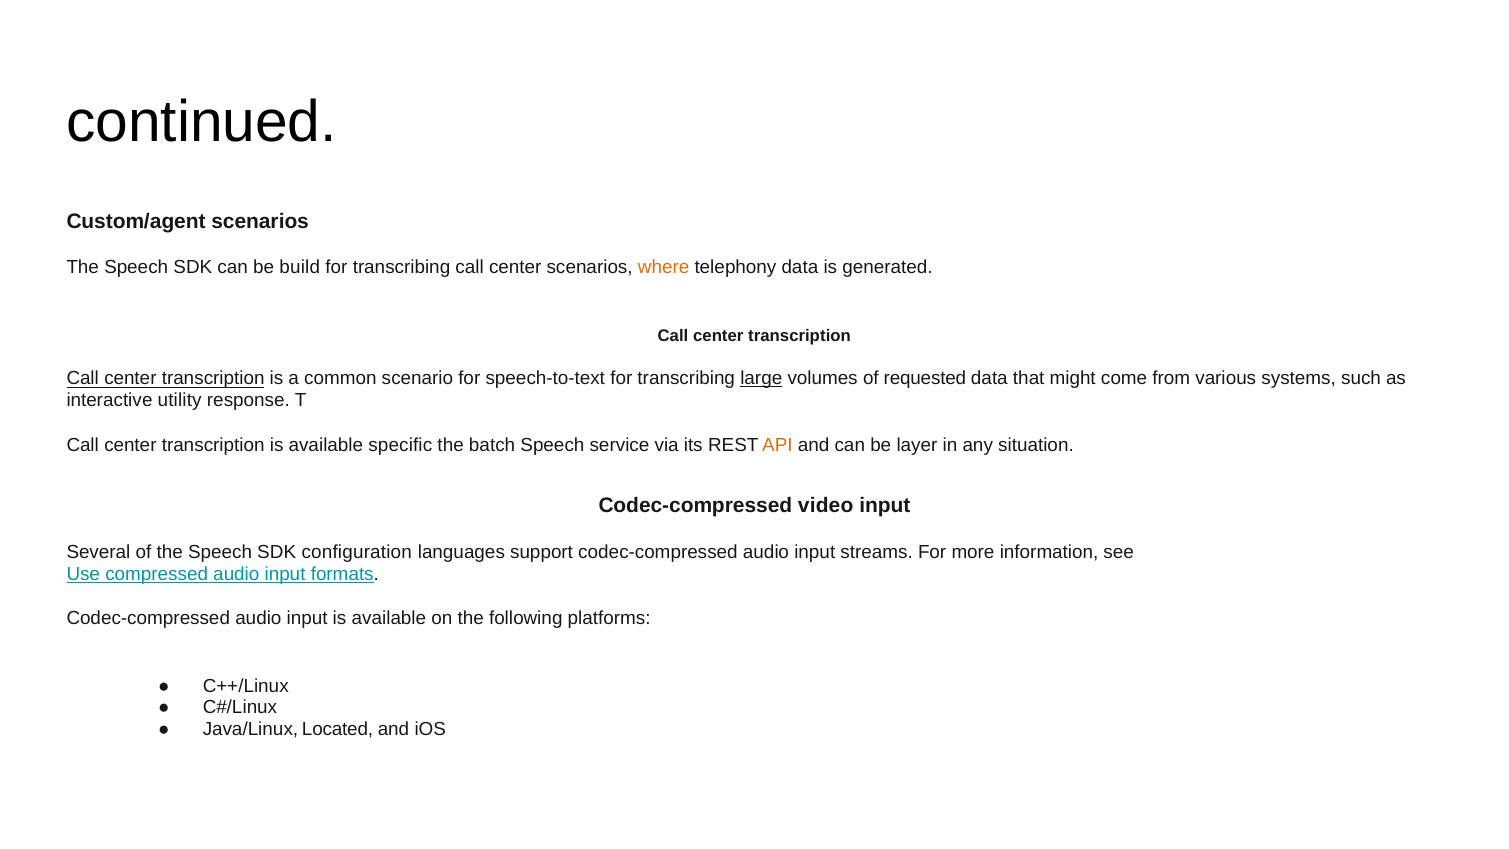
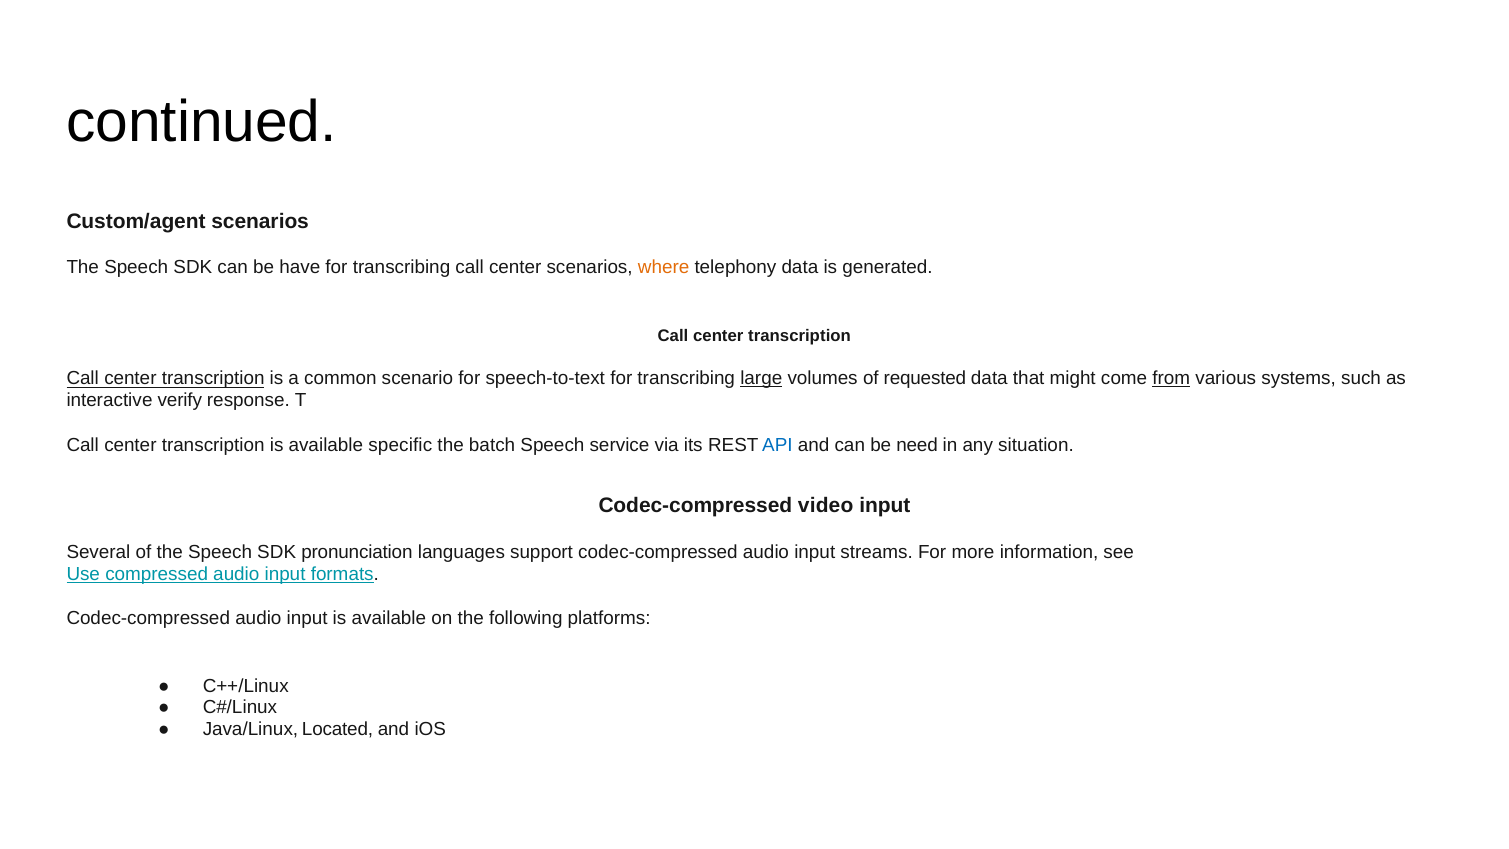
build: build -> have (300, 267)
from underline: none -> present (1171, 379)
utility: utility -> verify (180, 401)
API colour: orange -> blue (777, 445)
layer: layer -> need (917, 445)
configuration: configuration -> pronunciation (357, 552)
